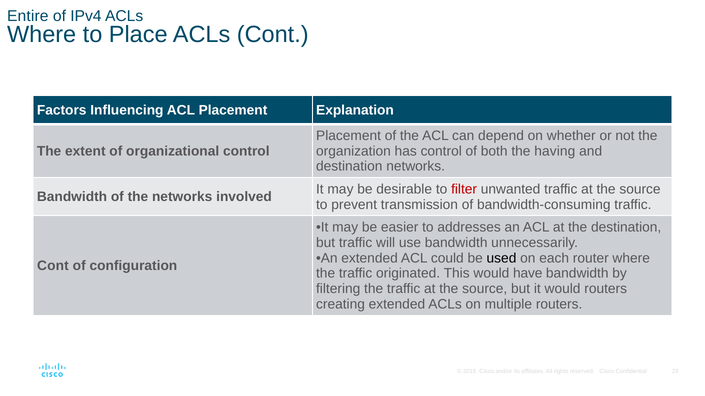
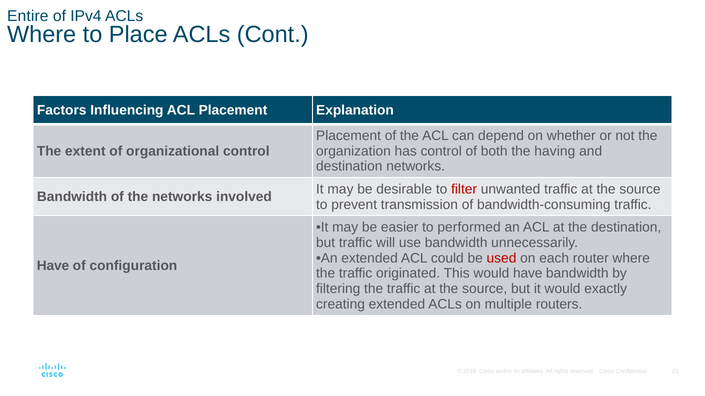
addresses: addresses -> performed (469, 228)
used colour: black -> red (501, 258)
Cont: Cont -> Have (53, 266)
would routers: routers -> exactly (606, 289)
